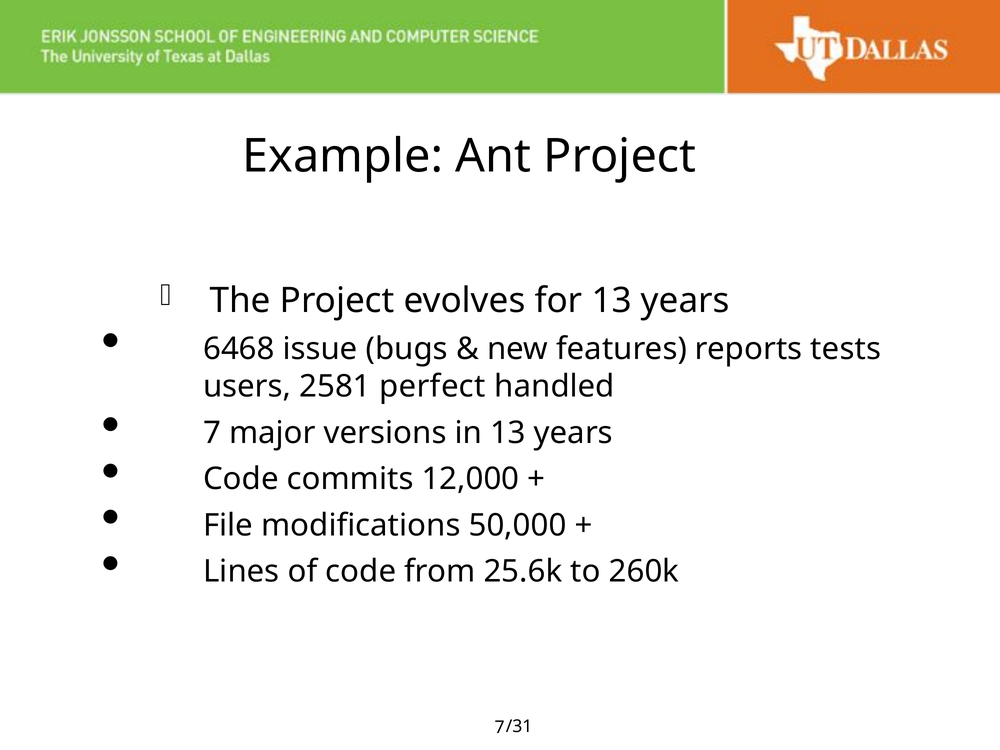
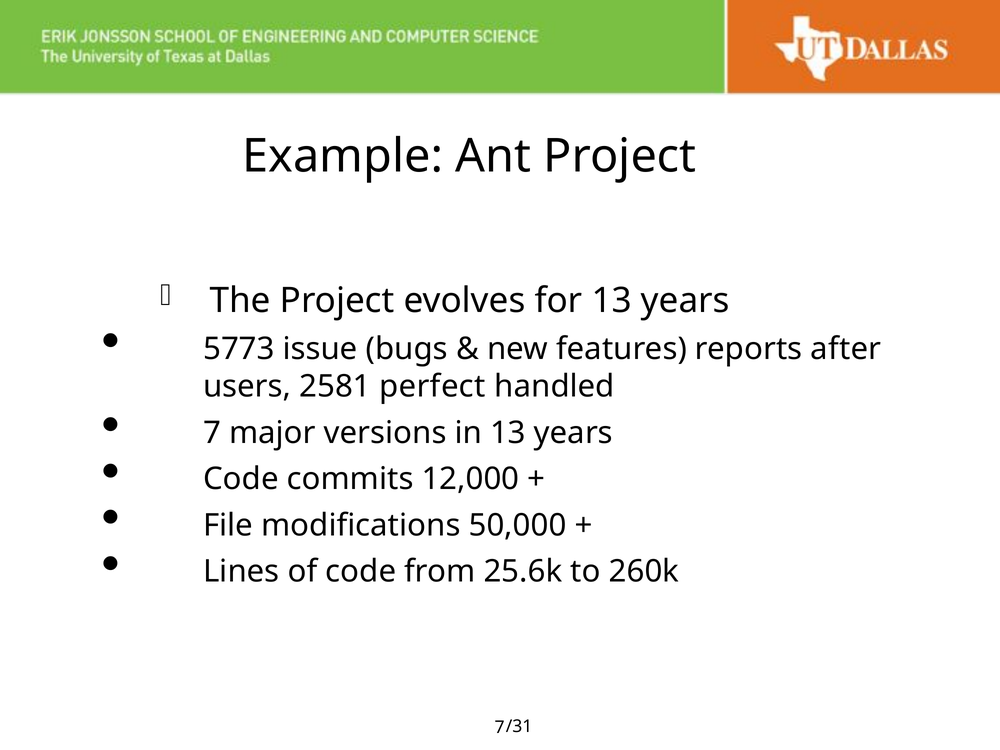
6468: 6468 -> 5773 (239, 349)
tests: tests -> after (846, 349)
